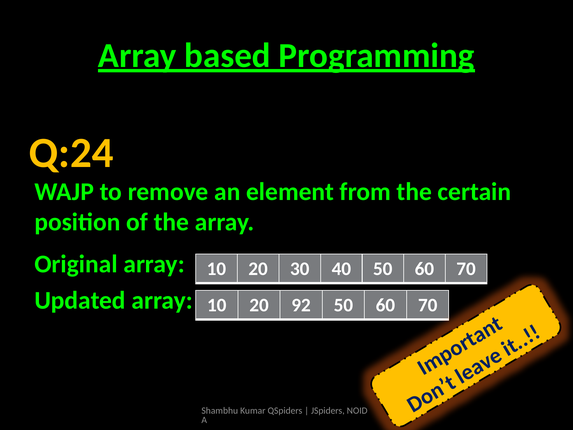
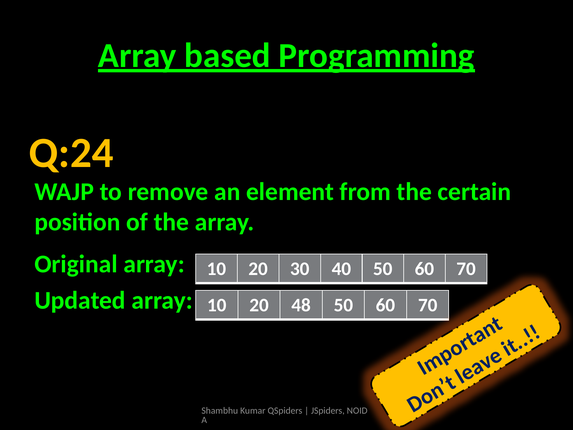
92: 92 -> 48 (301, 305)
